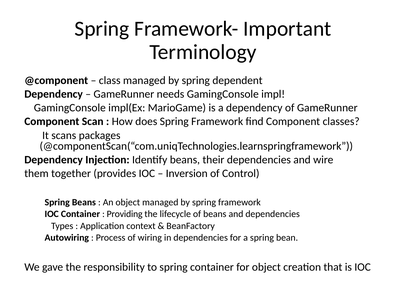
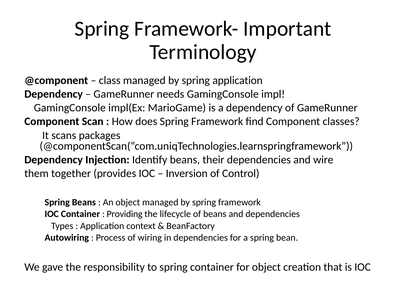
spring dependent: dependent -> application (238, 80)
